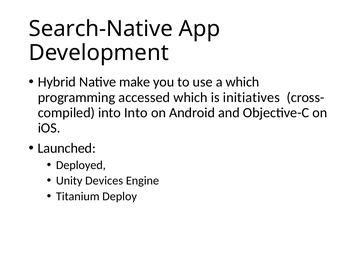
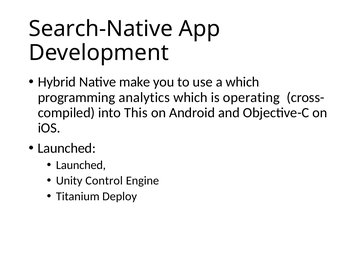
accessed: accessed -> analytics (144, 97)
initiatives: initiatives -> operating (251, 97)
into Into: Into -> This (136, 113)
Deployed: Deployed -> Launched (81, 165)
Devices: Devices -> Control (104, 181)
